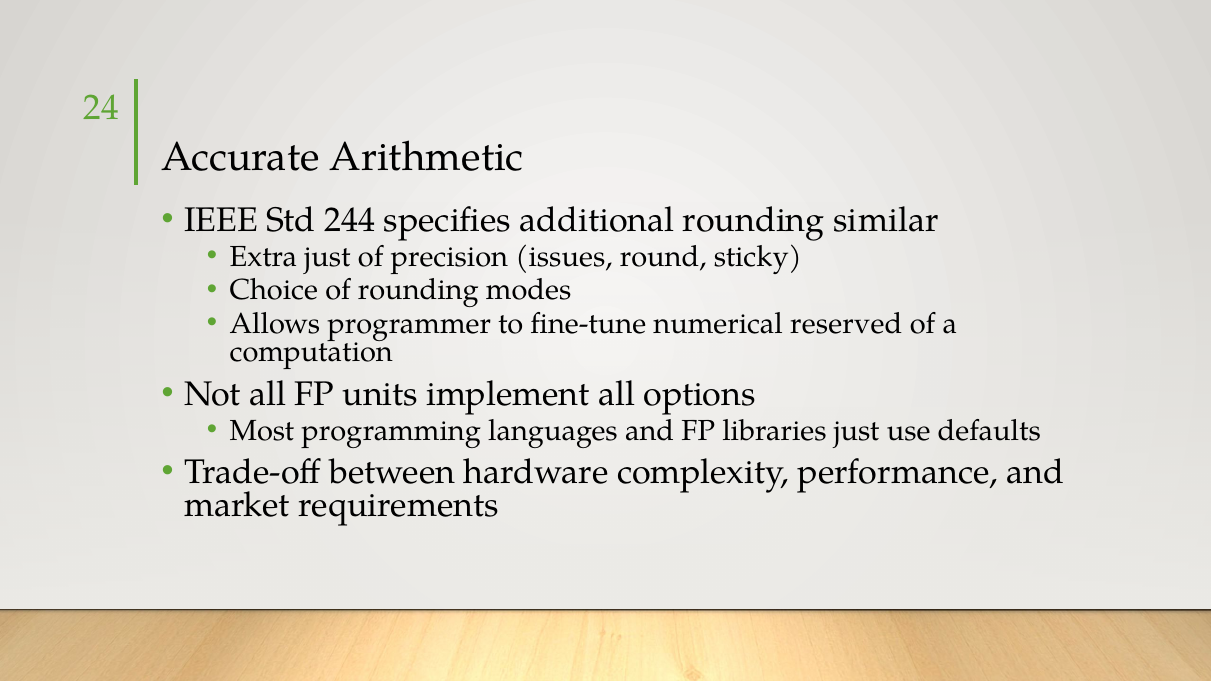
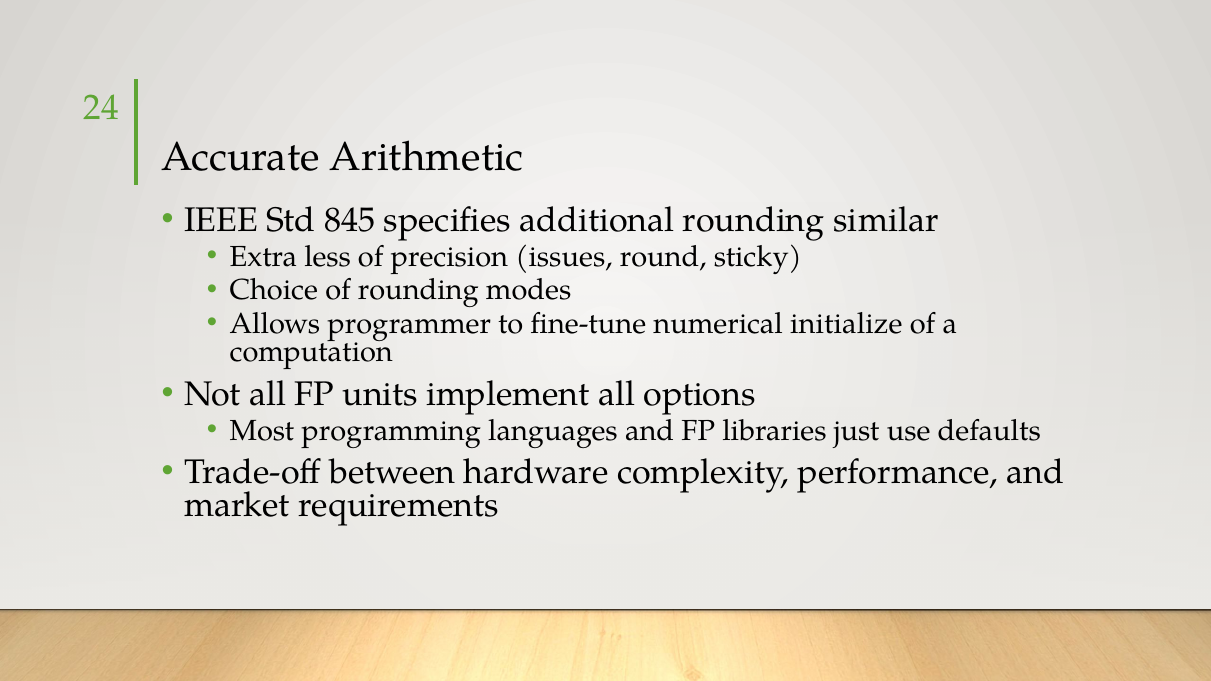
244: 244 -> 845 (350, 220)
Extra just: just -> less (328, 257)
reserved: reserved -> initialize (846, 324)
